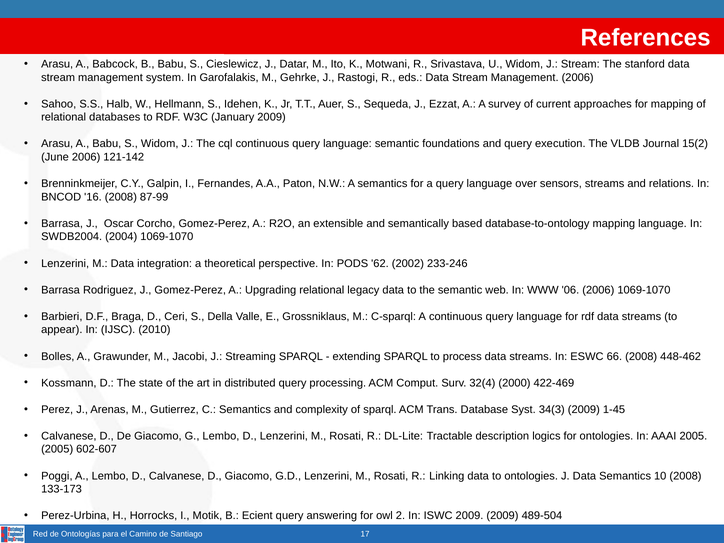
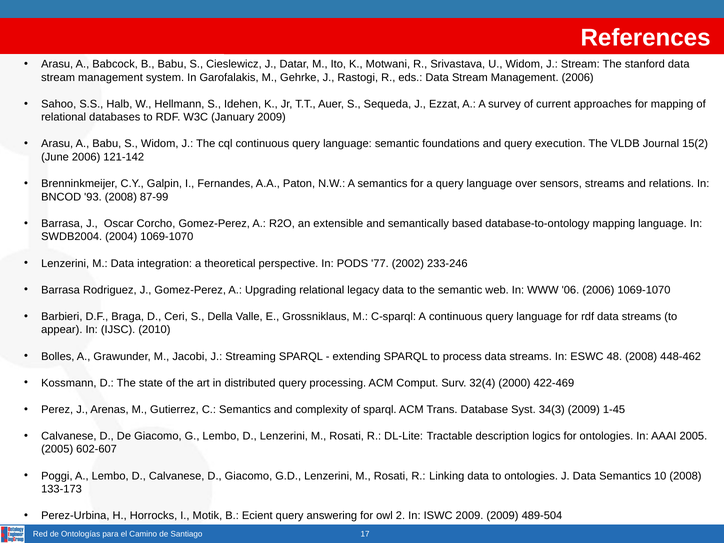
16: 16 -> 93 (93, 197)
62: 62 -> 77 (380, 263)
66: 66 -> 48 (614, 356)
